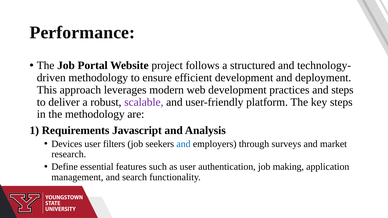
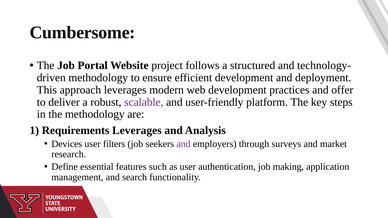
Performance: Performance -> Cumbersome (82, 33)
and steps: steps -> offer (342, 90)
Requirements Javascript: Javascript -> Leverages (137, 131)
and colour: blue -> purple (183, 144)
